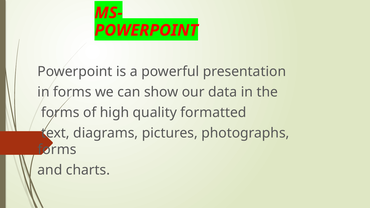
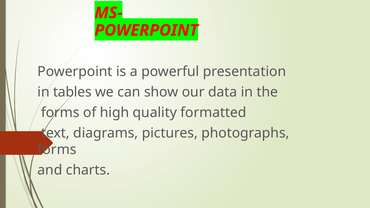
in forms: forms -> tables (72, 92)
